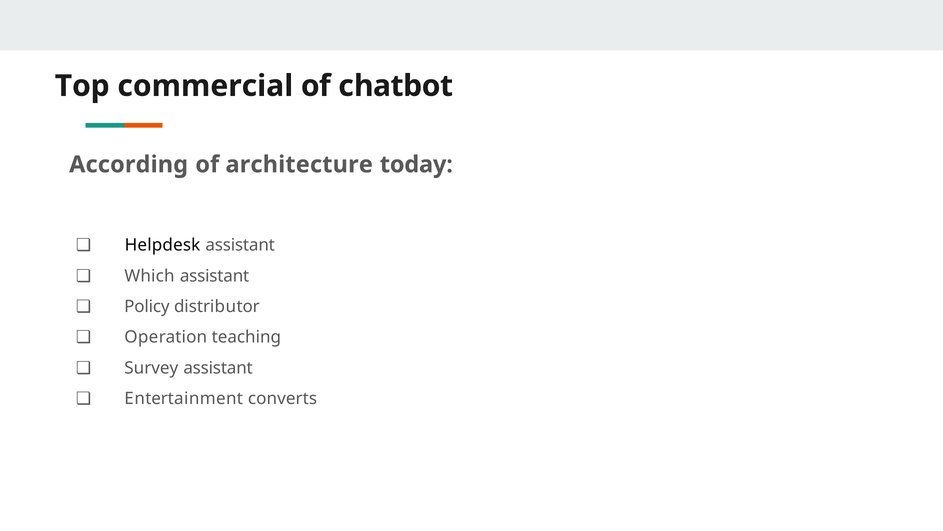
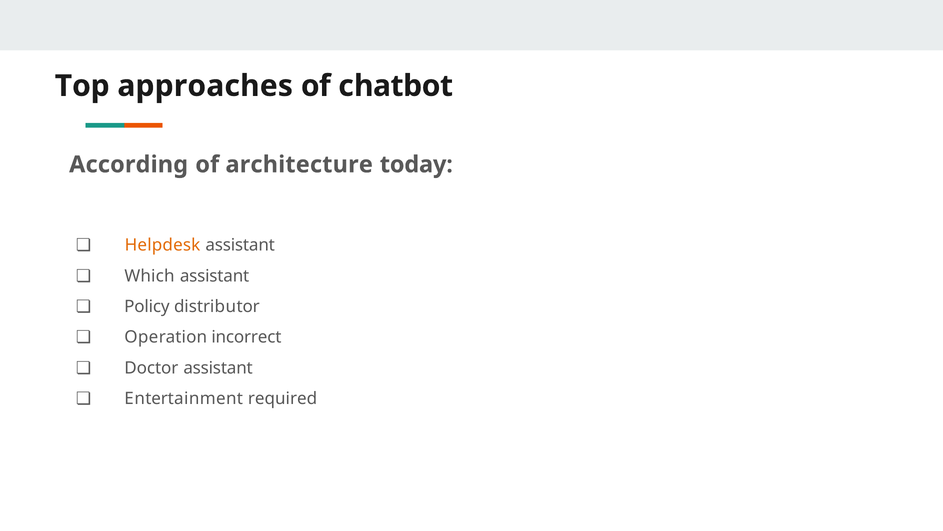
commercial: commercial -> approaches (205, 86)
Helpdesk colour: black -> orange (163, 245)
teaching: teaching -> incorrect (246, 337)
Survey: Survey -> Doctor (151, 368)
converts: converts -> required (283, 398)
